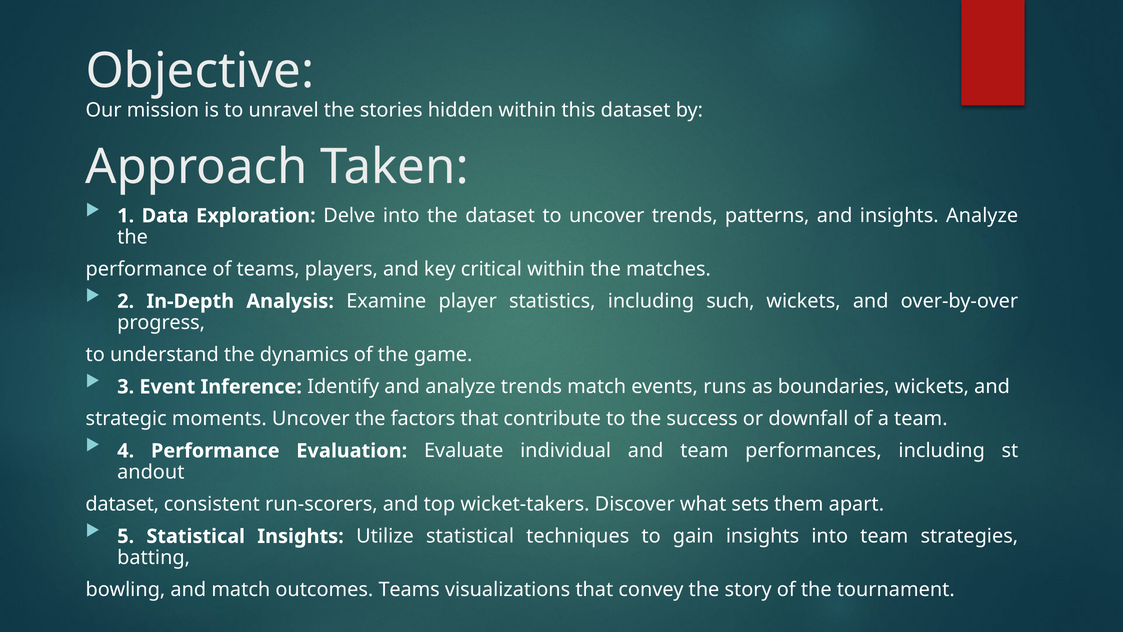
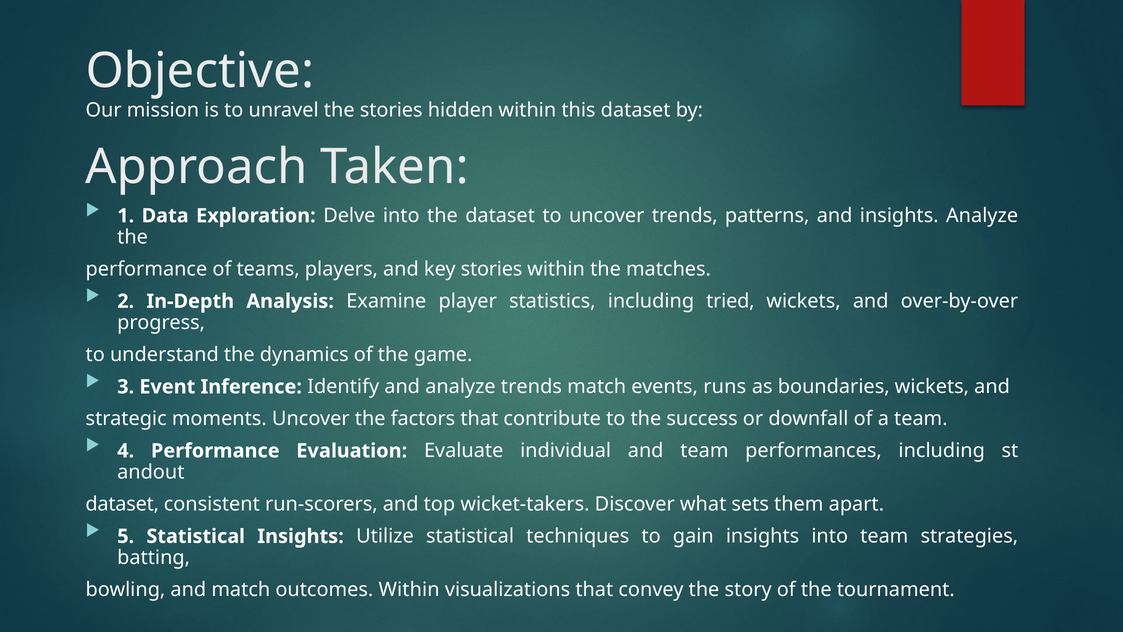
key critical: critical -> stories (492, 269)
such: such -> tried (730, 301)
outcomes Teams: Teams -> Within (409, 590)
